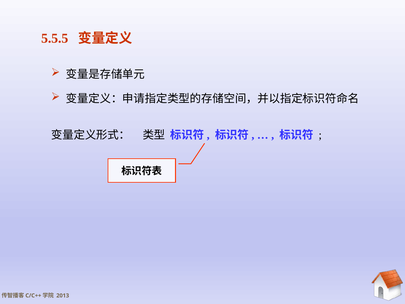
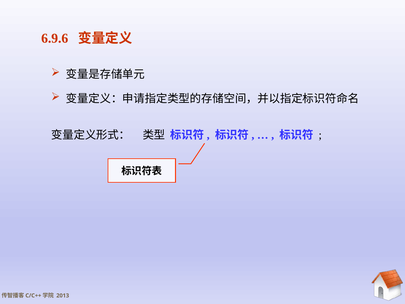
5.5.5: 5.5.5 -> 6.9.6 (55, 38)
